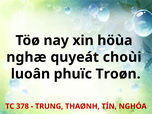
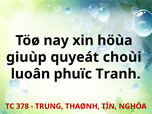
nghæ: nghæ -> giuùp (26, 57)
Troøn: Troøn -> Tranh (118, 74)
